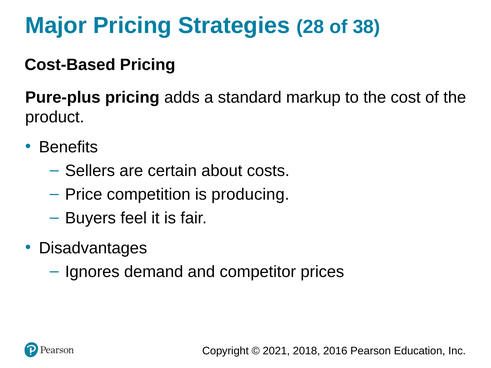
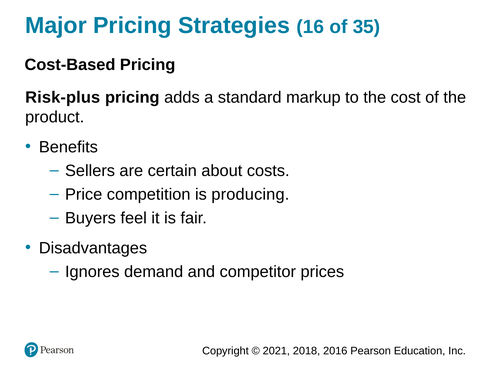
28: 28 -> 16 (310, 27)
38: 38 -> 35 (366, 27)
Pure-plus: Pure-plus -> Risk-plus (63, 98)
